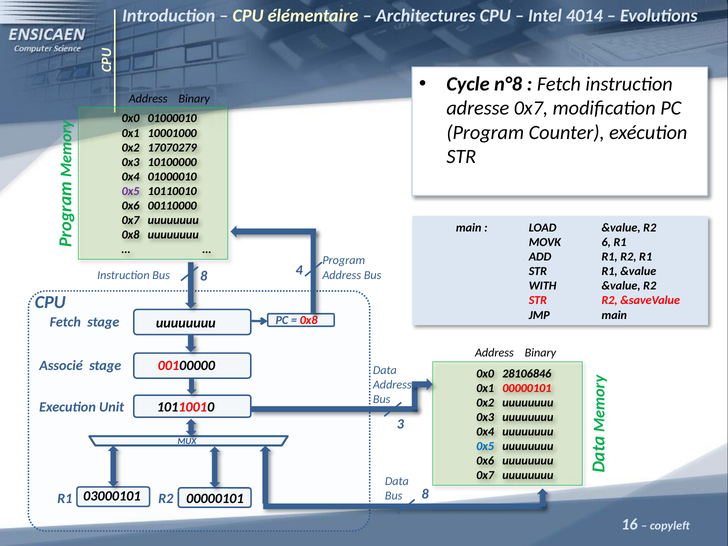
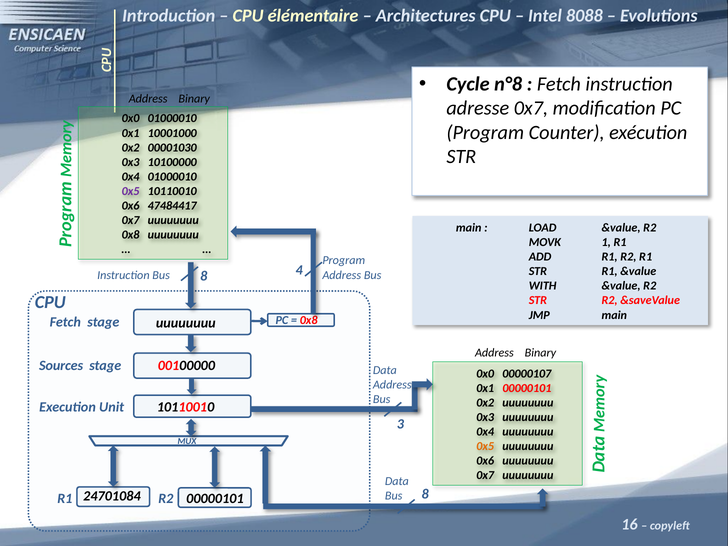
4014: 4014 -> 8088 (584, 16)
17070279: 17070279 -> 00001030 (172, 148)
00110000: 00110000 -> 47484417 (172, 206)
6: 6 -> 1 (606, 242)
Associé: Associé -> Sources (61, 366)
28106846: 28106846 -> 00000107 (527, 374)
0x5 colour: blue -> orange (485, 446)
03000101: 03000101 -> 24701084 (112, 496)
